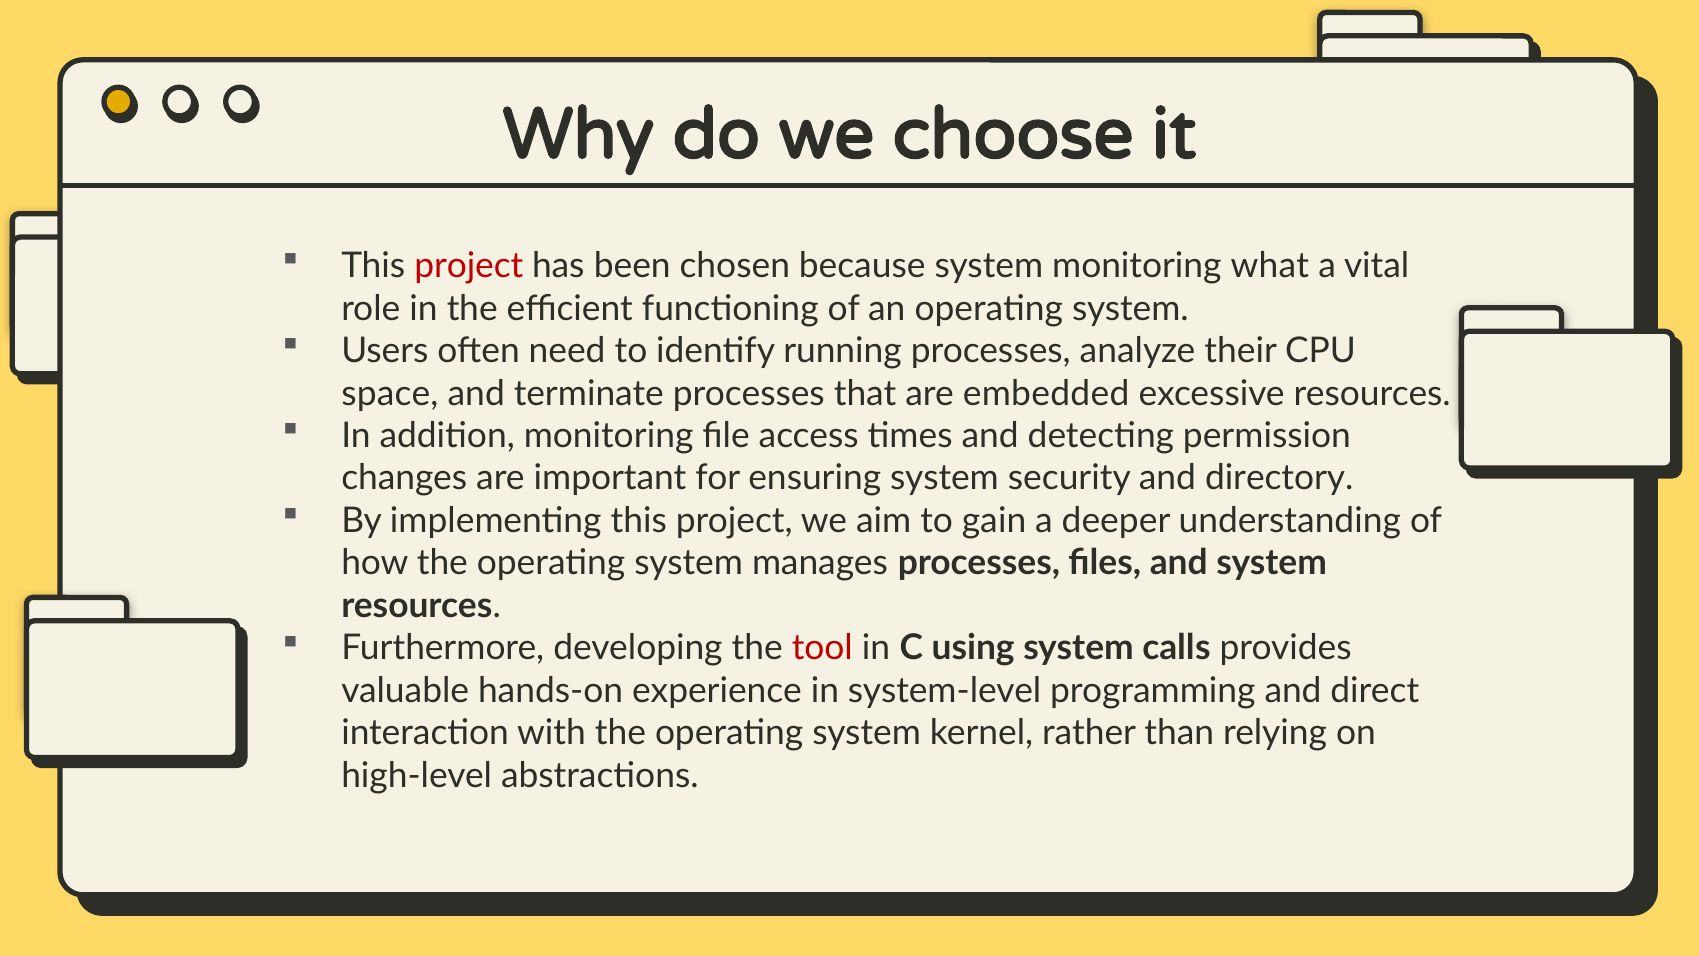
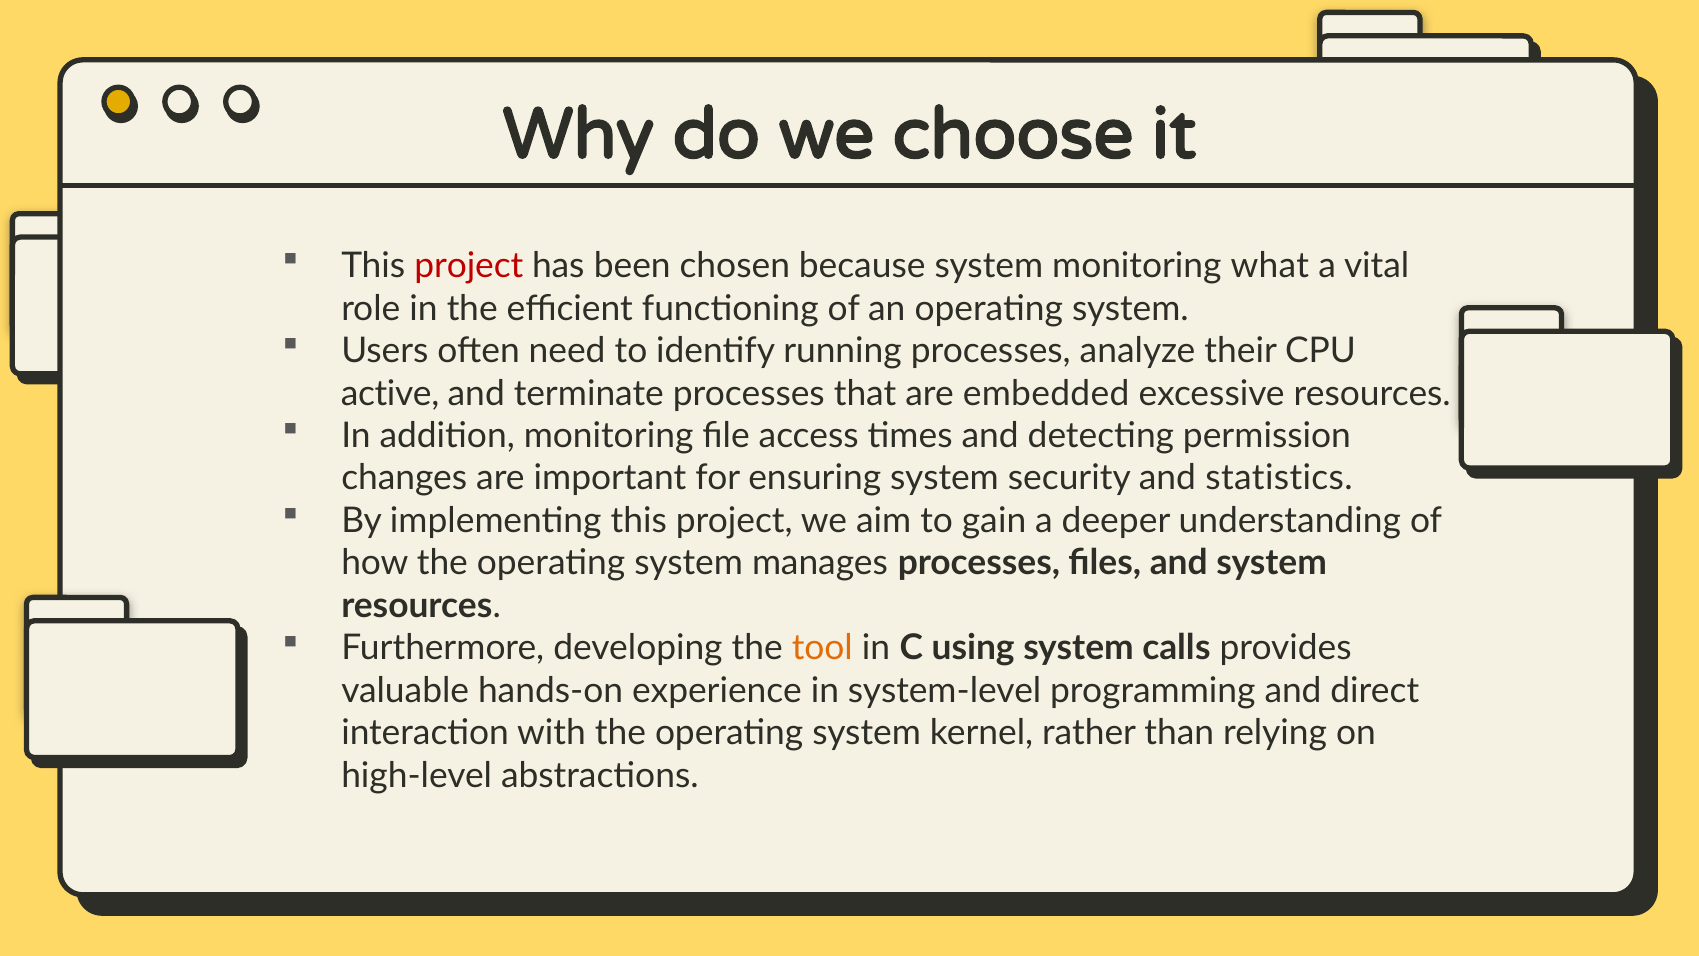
space: space -> active (390, 393)
directory: directory -> statistics (1279, 478)
tool colour: red -> orange (822, 648)
